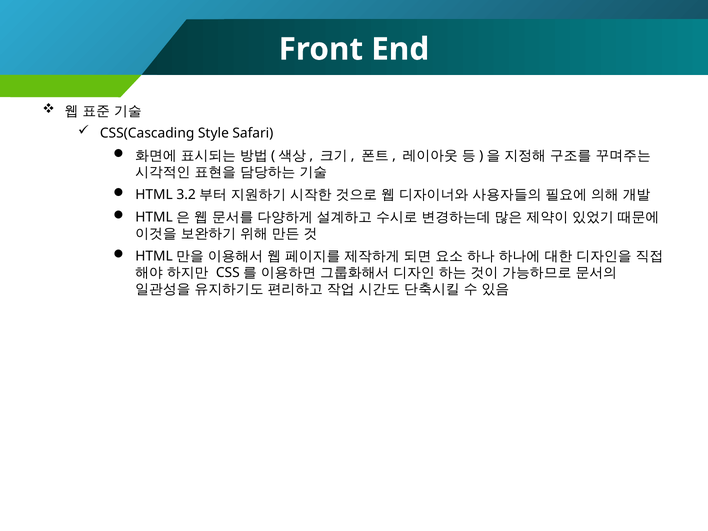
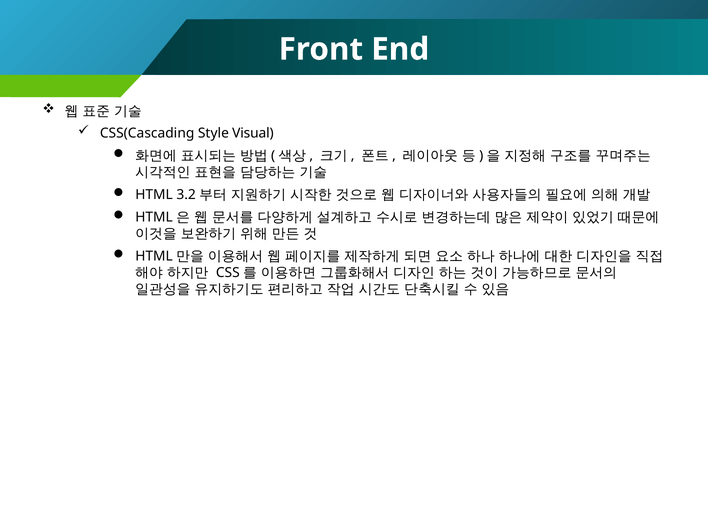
Safari: Safari -> Visual (253, 133)
